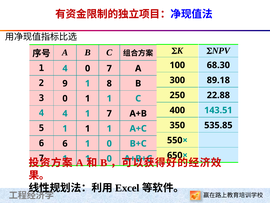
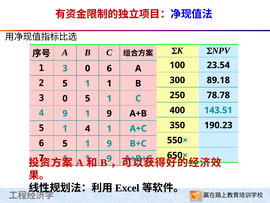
68.30: 68.30 -> 23.54 (218, 65)
1 4: 4 -> 3 (65, 68)
0 7: 7 -> 6 (109, 68)
2 9: 9 -> 5 (65, 83)
8: 8 -> 1 (109, 83)
22.88: 22.88 -> 78.78 (218, 95)
0 1: 1 -> 5 (88, 98)
4 4: 4 -> 9 (65, 113)
7: 7 -> 9 (109, 113)
535.85: 535.85 -> 190.23 (218, 125)
5 1 1: 1 -> 4 (88, 128)
6 6: 6 -> 5 (65, 143)
0: 0 -> 9 (109, 143)
0: 0 -> 9 (109, 158)
